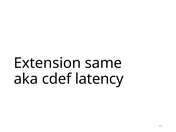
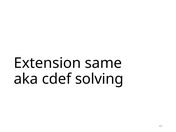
latency: latency -> solving (99, 79)
